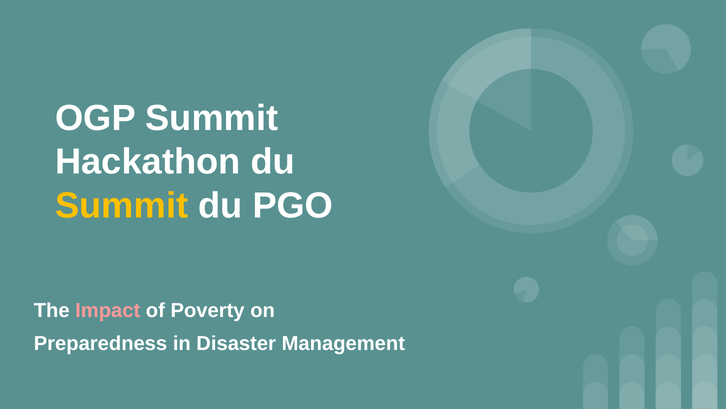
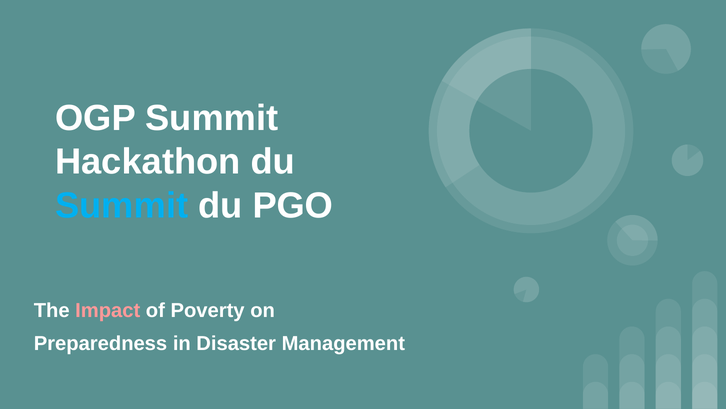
Summit colour: yellow -> light blue (122, 205)
